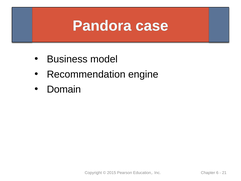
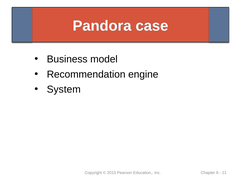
Domain: Domain -> System (64, 89)
